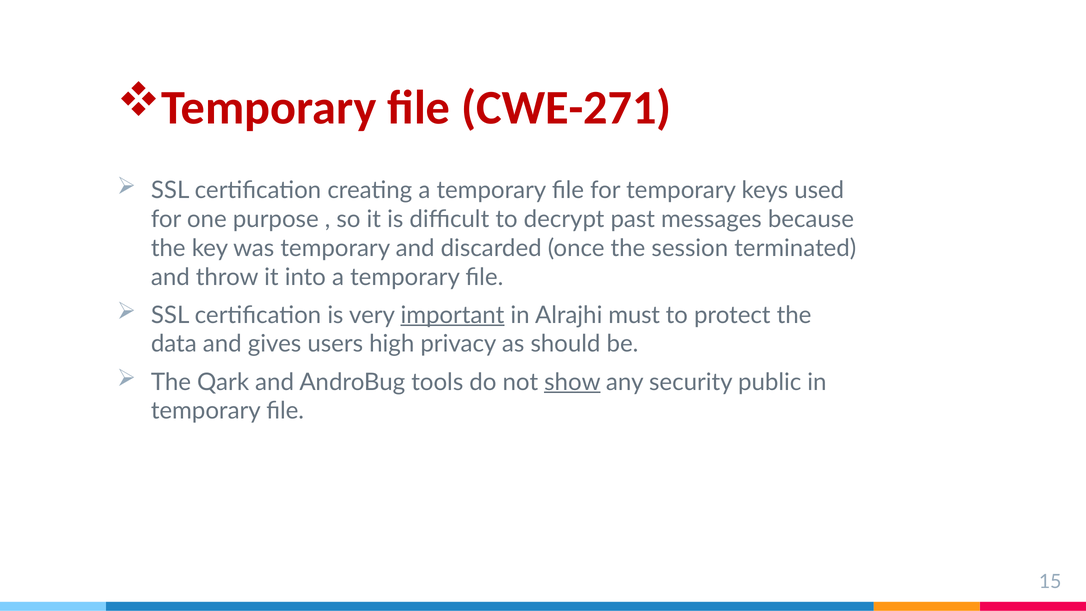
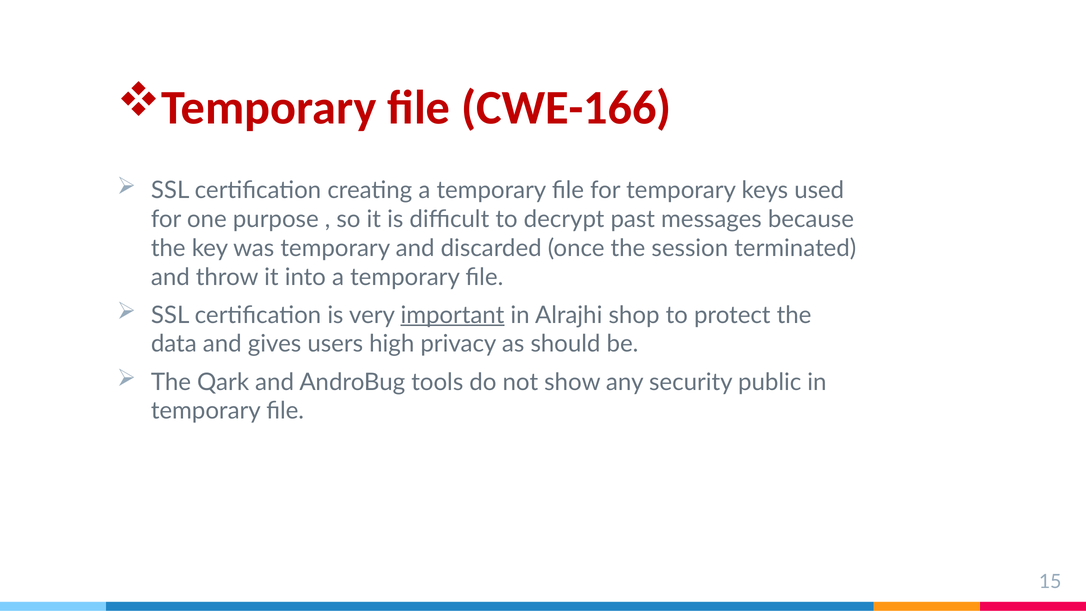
CWE-271: CWE-271 -> CWE-166 (566, 108)
must: must -> shop (634, 315)
show underline: present -> none (572, 382)
